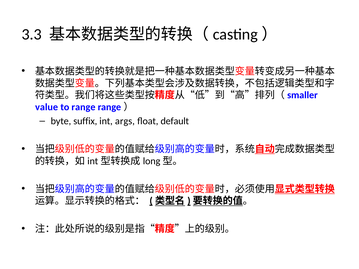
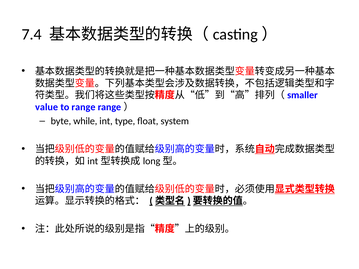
3.3: 3.3 -> 7.4 (32, 34)
suffix: suffix -> while (85, 121)
args: args -> type (125, 121)
default: default -> system (175, 121)
